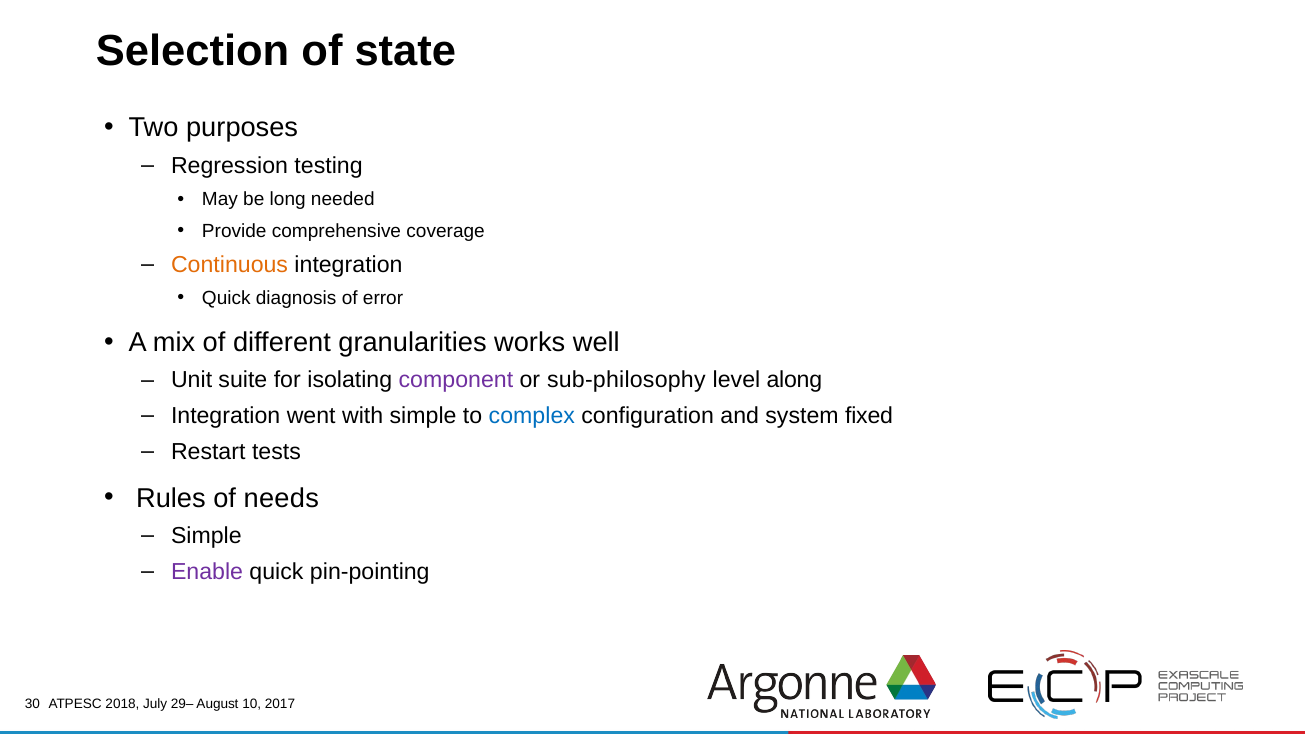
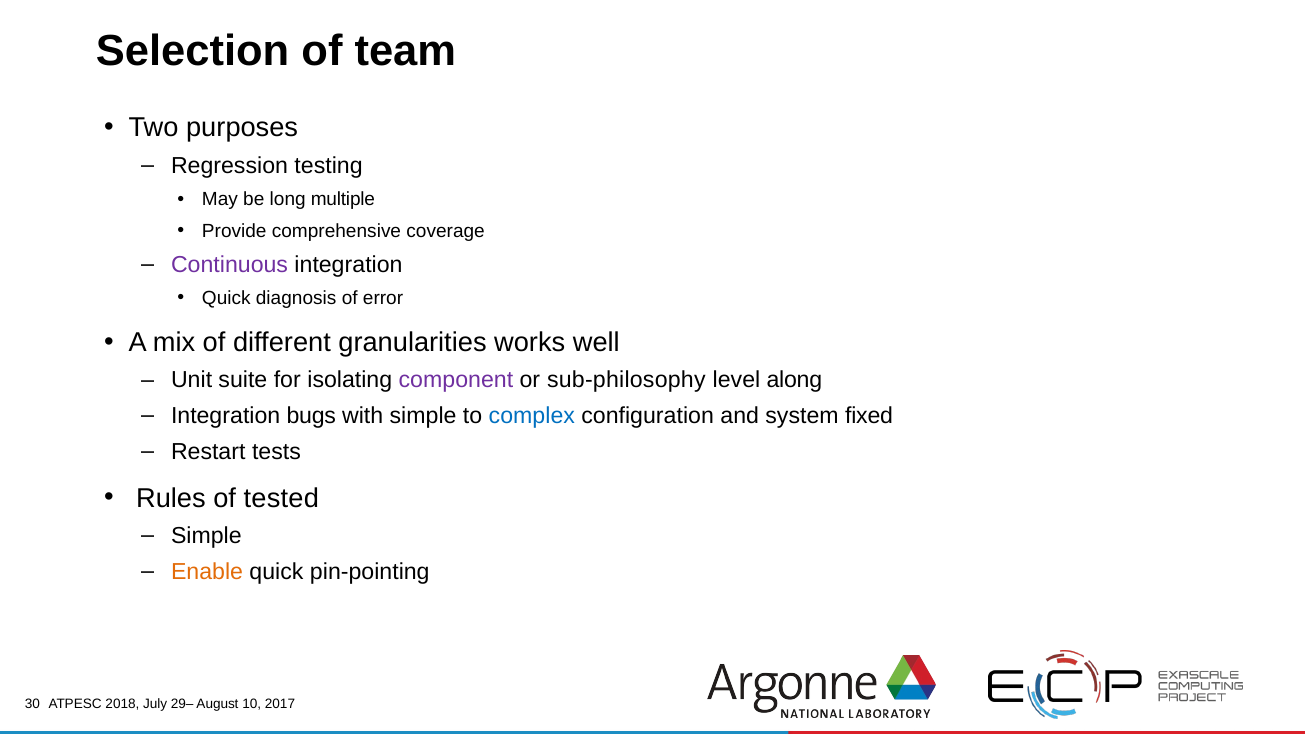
state: state -> team (405, 51)
needed: needed -> multiple (343, 200)
Continuous colour: orange -> purple (230, 265)
went: went -> bugs (311, 416)
needs: needs -> tested (281, 498)
Enable colour: purple -> orange (207, 572)
